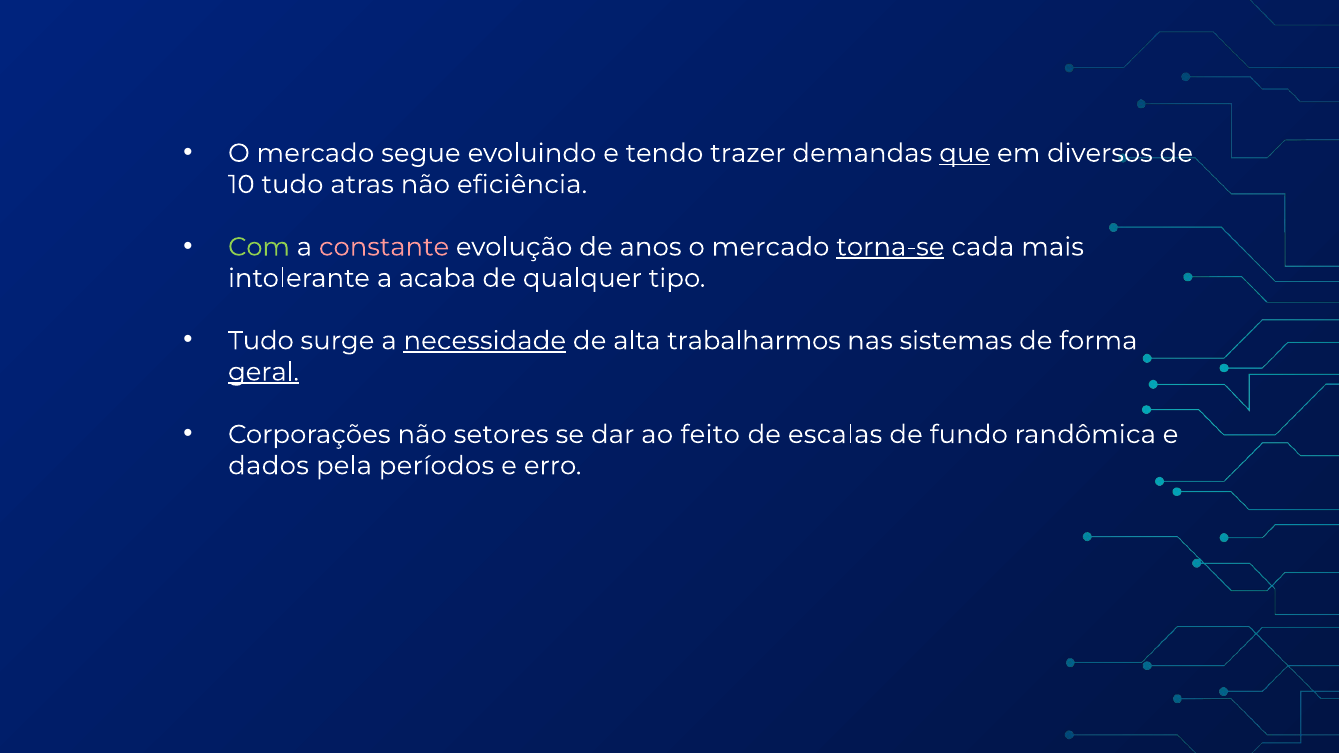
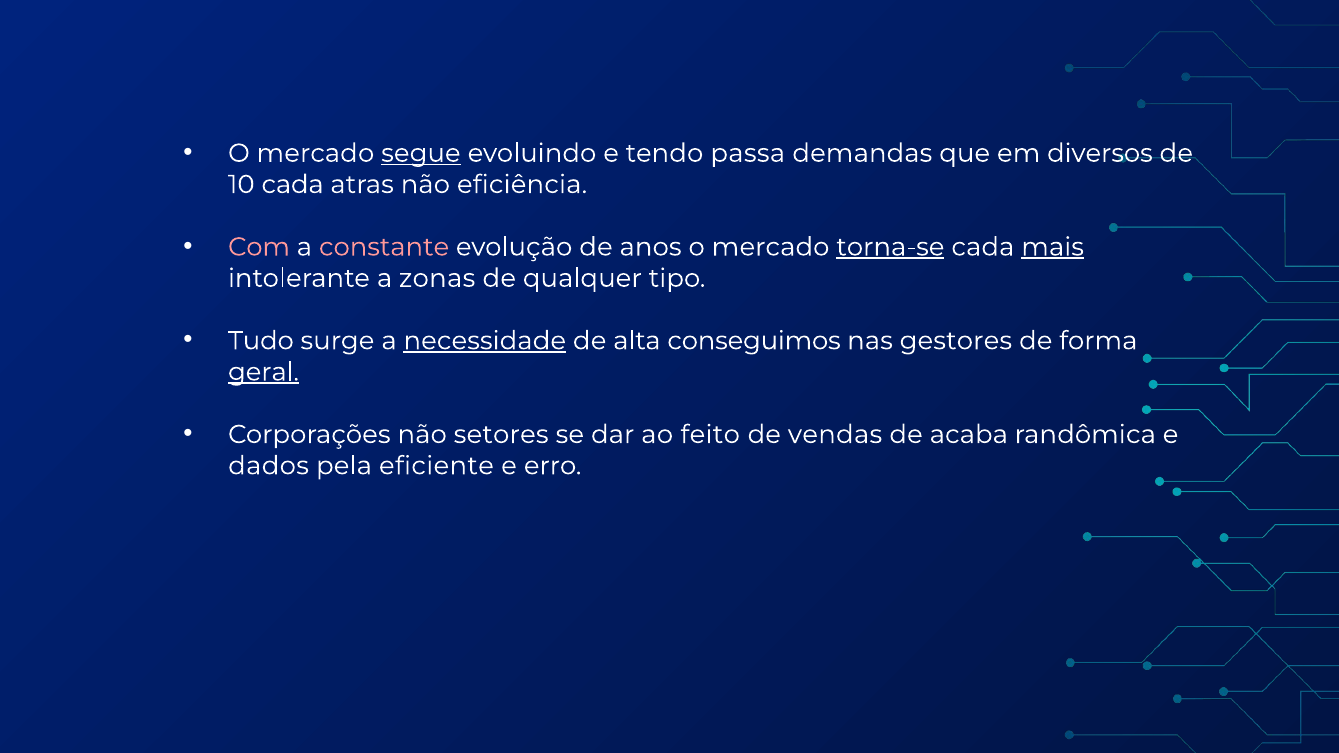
segue underline: none -> present (421, 153)
trazer: trazer -> passa (748, 153)
que underline: present -> none (965, 153)
10 tudo: tudo -> cada (293, 185)
Com colour: light green -> pink (259, 247)
mais underline: none -> present (1053, 247)
acaba: acaba -> zonas (437, 278)
trabalharmos: trabalharmos -> conseguimos (754, 341)
sistemas: sistemas -> gestores (956, 341)
escalas: escalas -> vendas (835, 435)
fundo: fundo -> acaba (969, 435)
períodos: períodos -> eficiente (436, 466)
